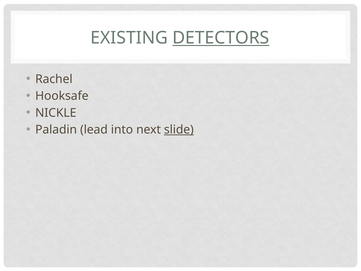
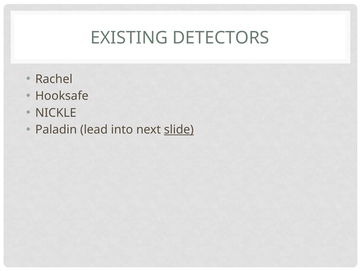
DETECTORS underline: present -> none (221, 38)
